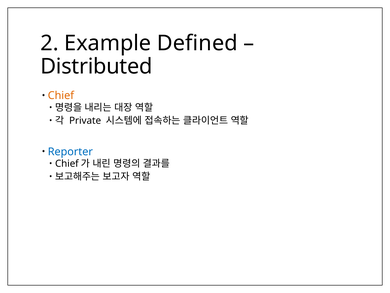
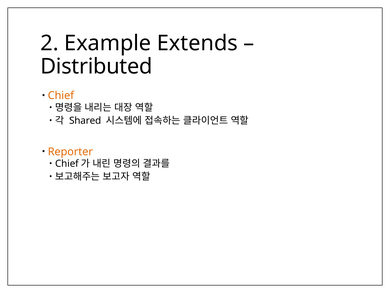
Defined: Defined -> Extends (197, 43)
Private: Private -> Shared (85, 120)
Reporter colour: blue -> orange (70, 152)
